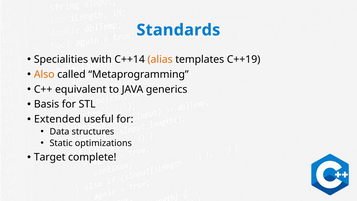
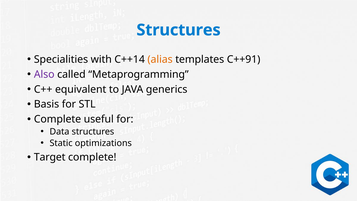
Standards: Standards -> Structures (179, 30)
C++19: C++19 -> C++91 (244, 59)
Also colour: orange -> purple (44, 74)
Extended: Extended -> Complete (57, 119)
